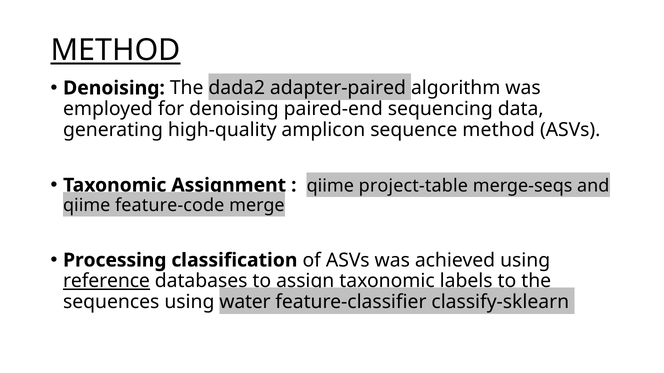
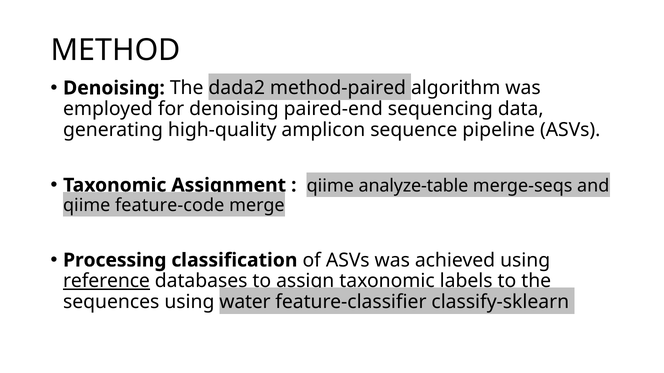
METHOD underline: present -> none (116, 50)
adapter-paired: adapter-paired -> method-paired (338, 88)
sequence method: method -> pipeline (499, 130)
project-table: project-table -> analyze-table (413, 186)
